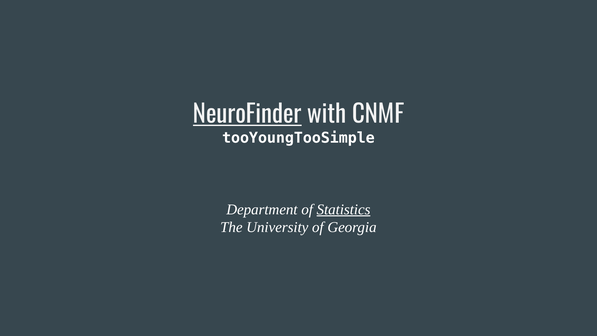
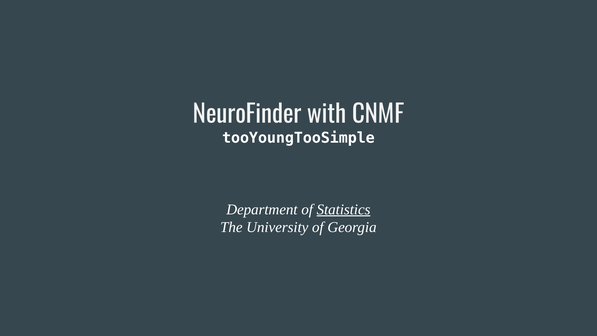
NeuroFinder underline: present -> none (247, 115)
